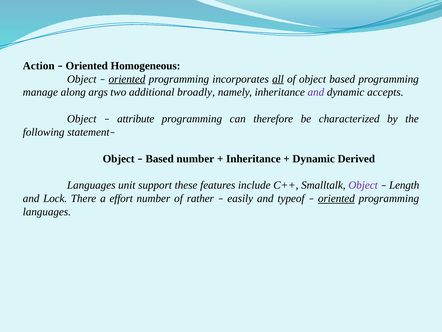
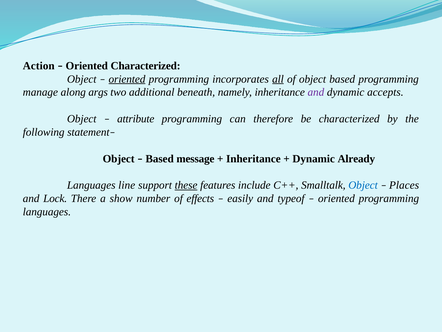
Oriented Homogeneous: Homogeneous -> Characterized (146, 66)
broadly: broadly -> beneath (196, 92)
Based number: number -> message (195, 158)
Derived: Derived -> Already (356, 158)
unit: unit -> line (127, 185)
these underline: none -> present (186, 185)
Object colour: purple -> blue (363, 185)
Length: Length -> Places (404, 185)
effort: effort -> show (121, 198)
rather: rather -> effects (200, 198)
oriented underline: present -> none (336, 198)
